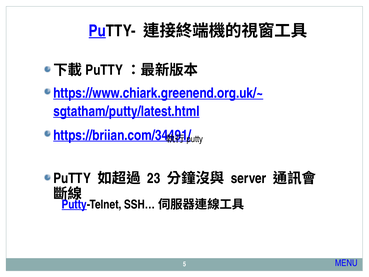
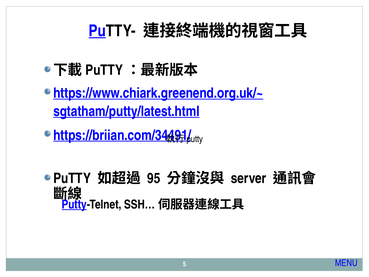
23: 23 -> 95 (154, 178)
